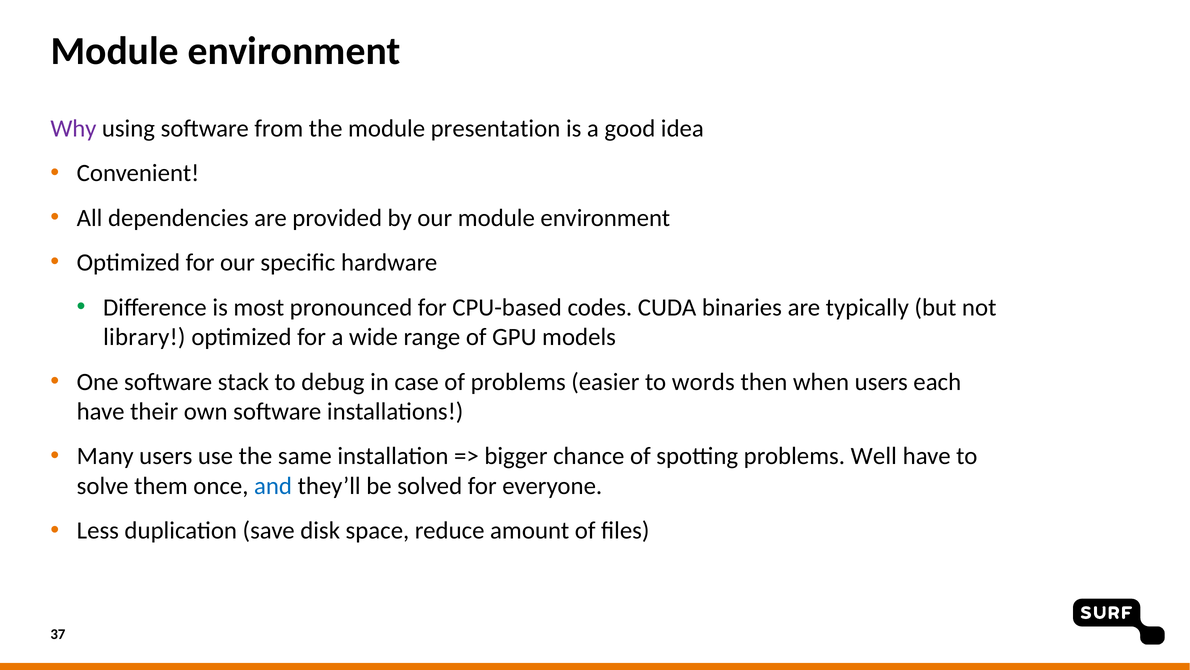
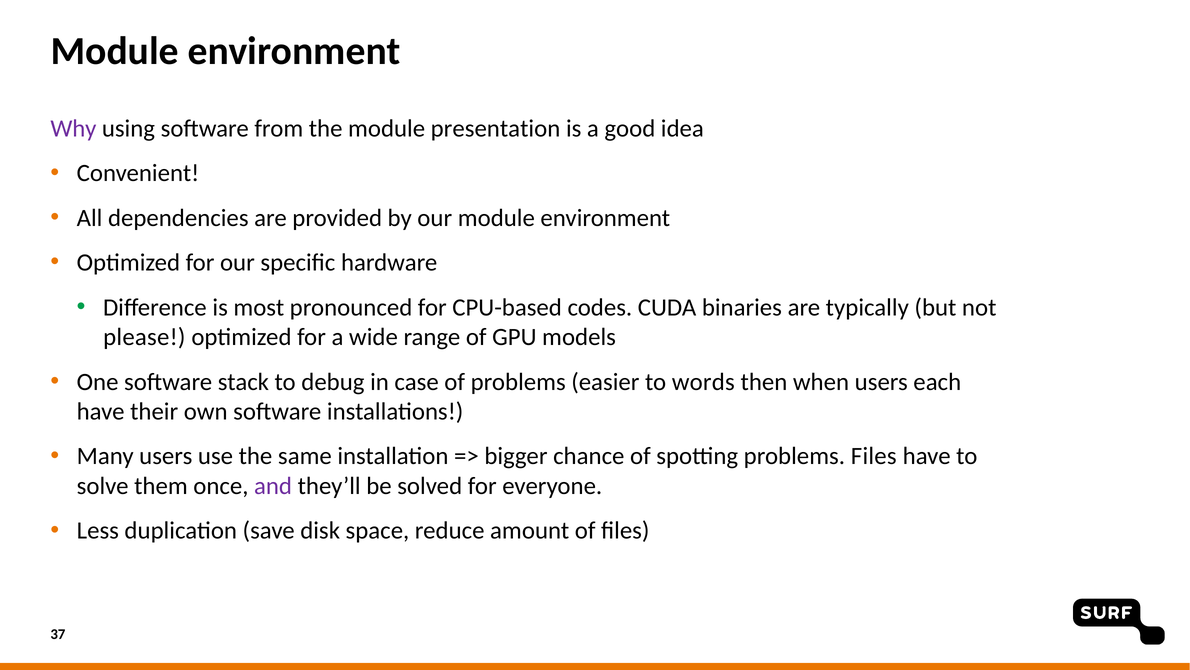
library: library -> please (144, 337)
problems Well: Well -> Files (874, 456)
and colour: blue -> purple (273, 486)
